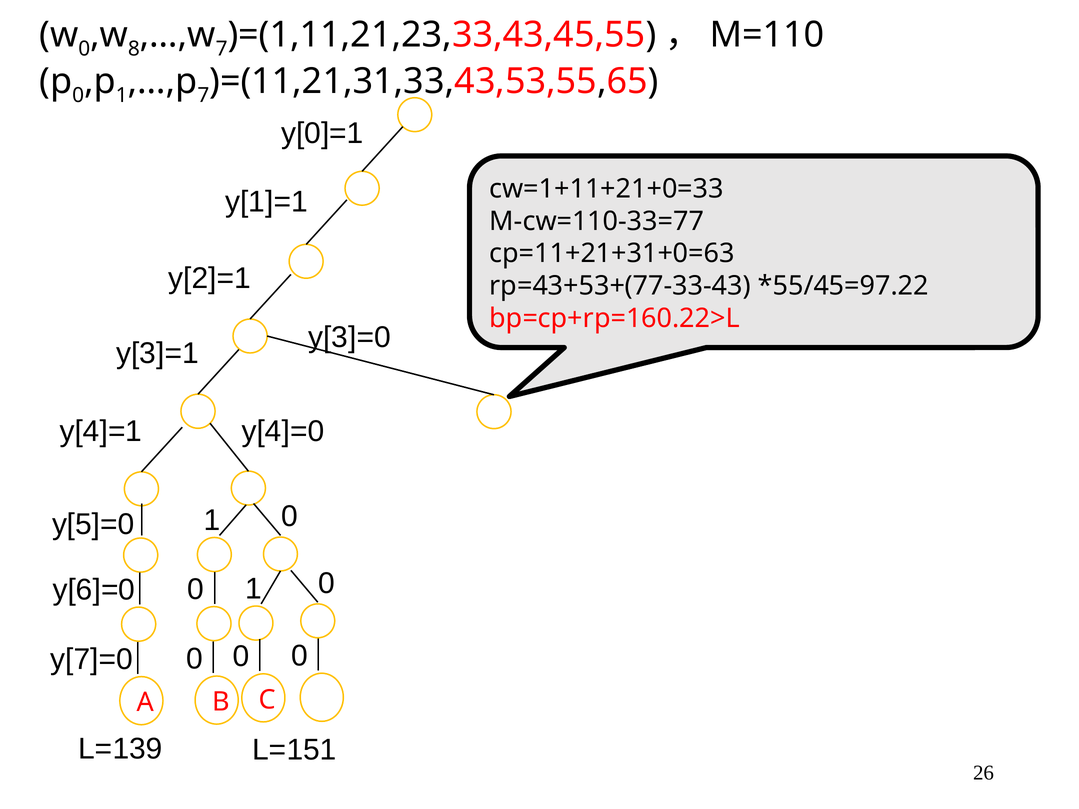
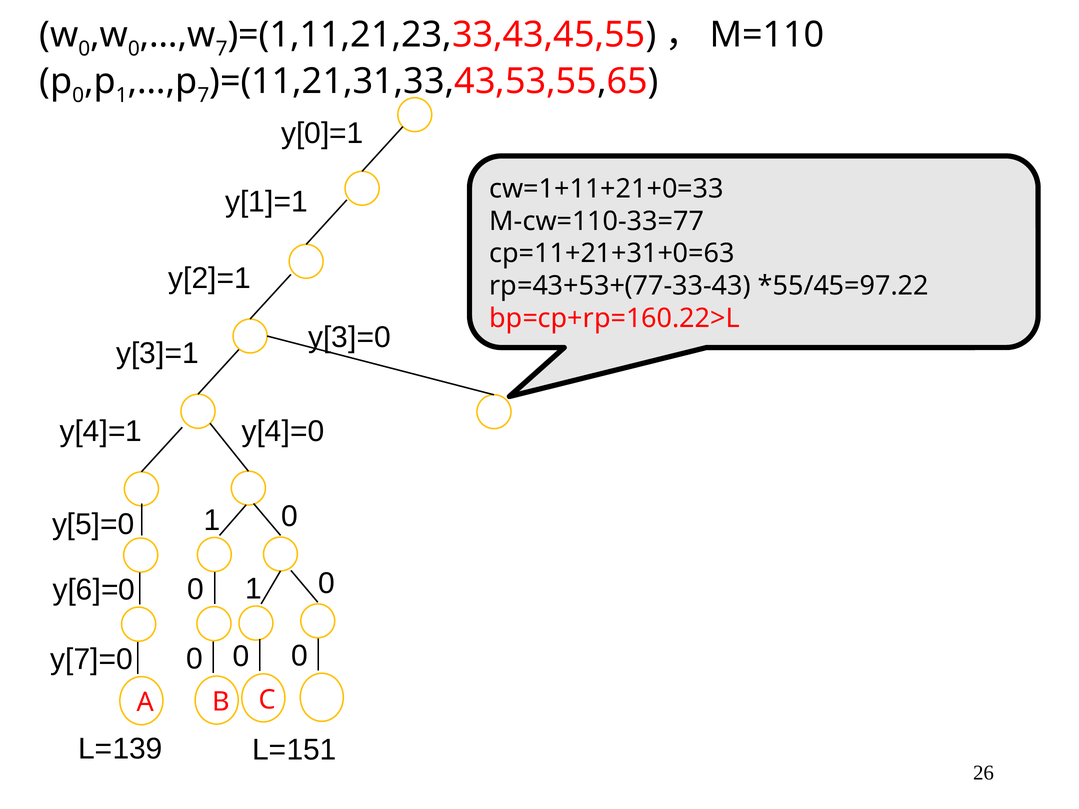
8: 8 -> 0 (134, 49)
